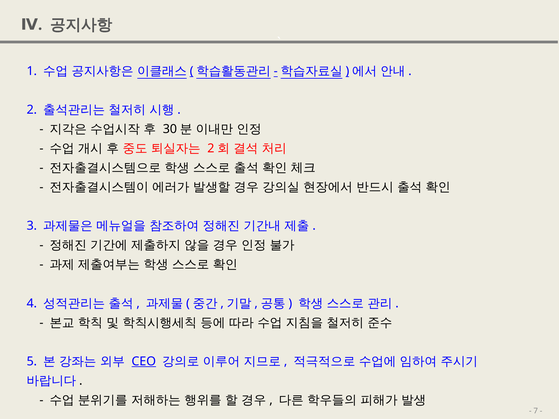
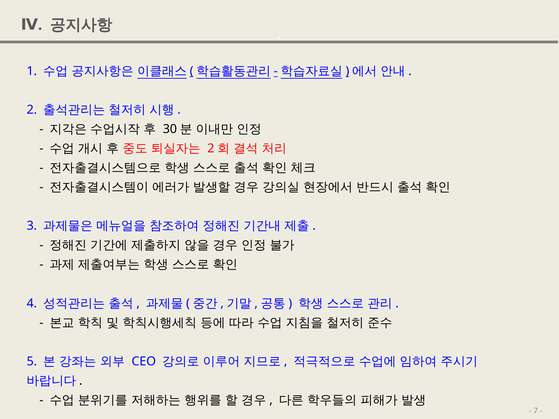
CEO underline: present -> none (144, 362)
